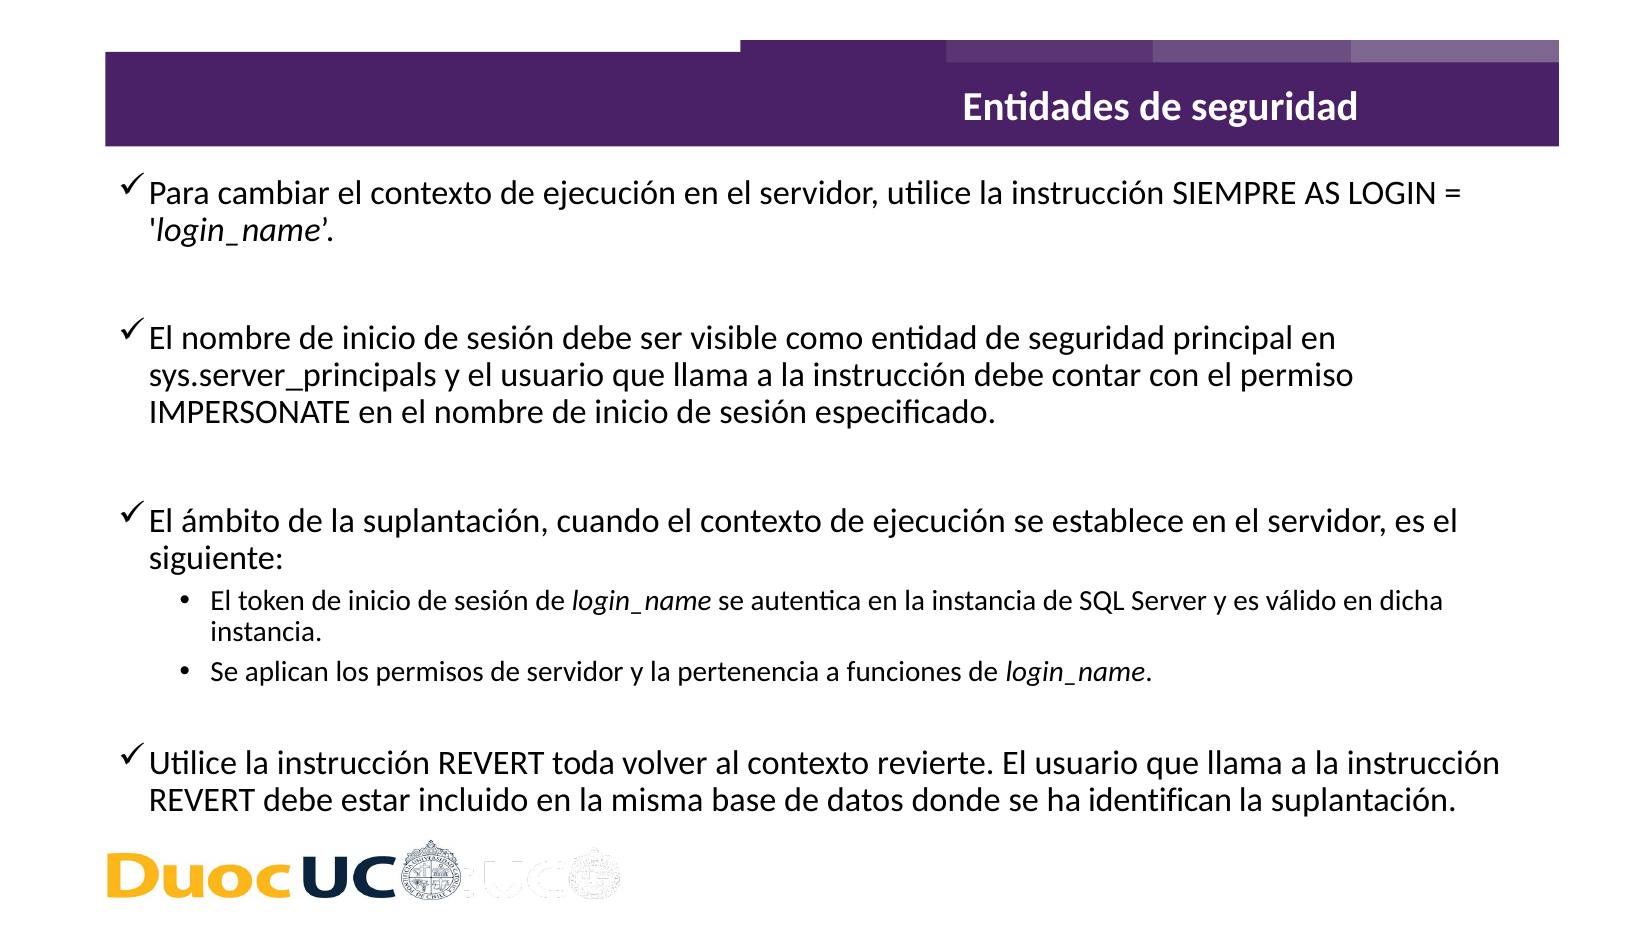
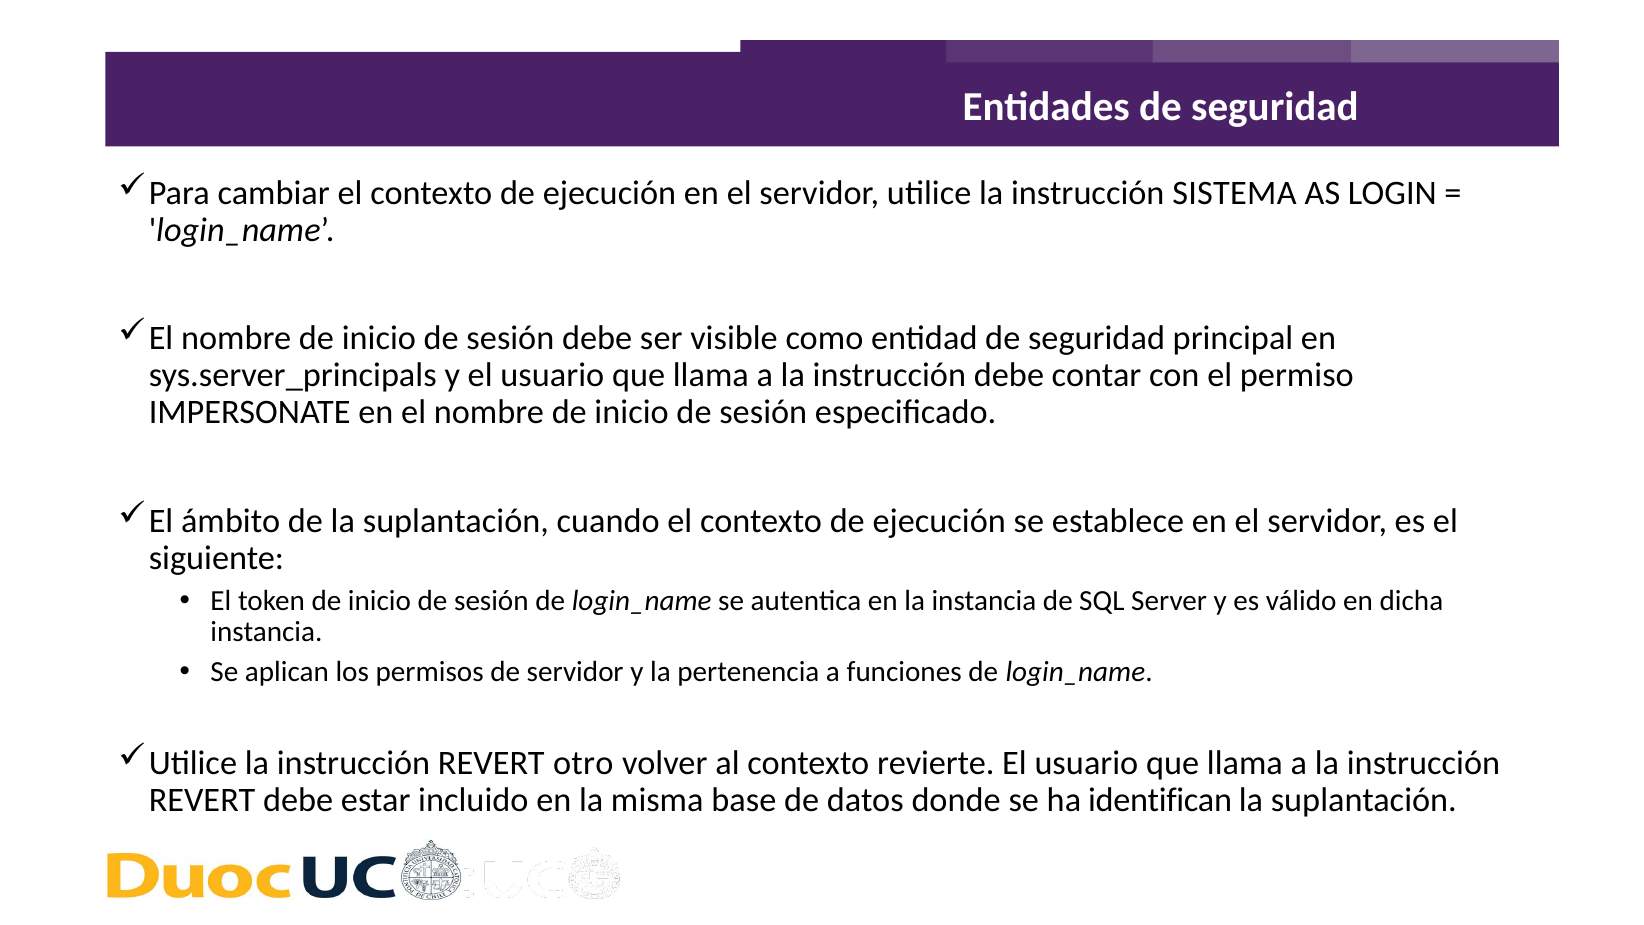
SIEMPRE: SIEMPRE -> SISTEMA (1234, 193)
toda: toda -> otro (583, 763)
